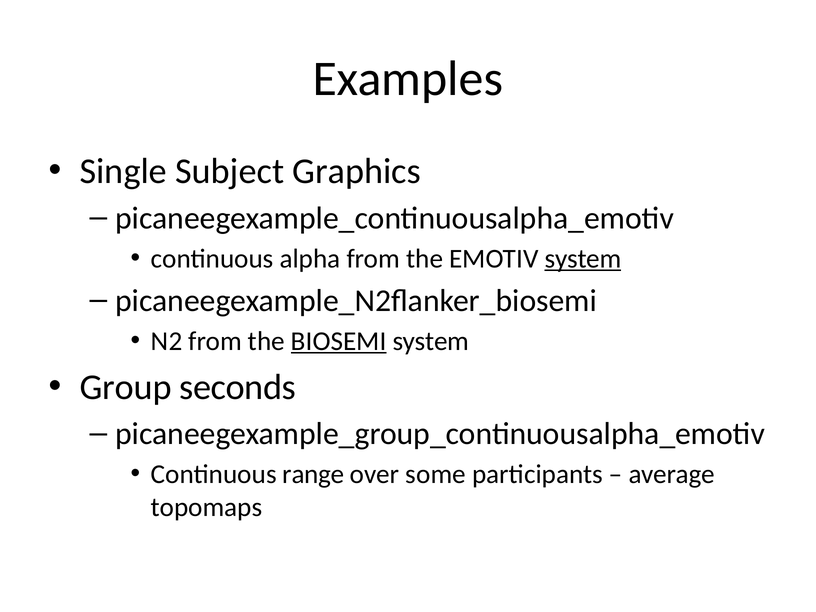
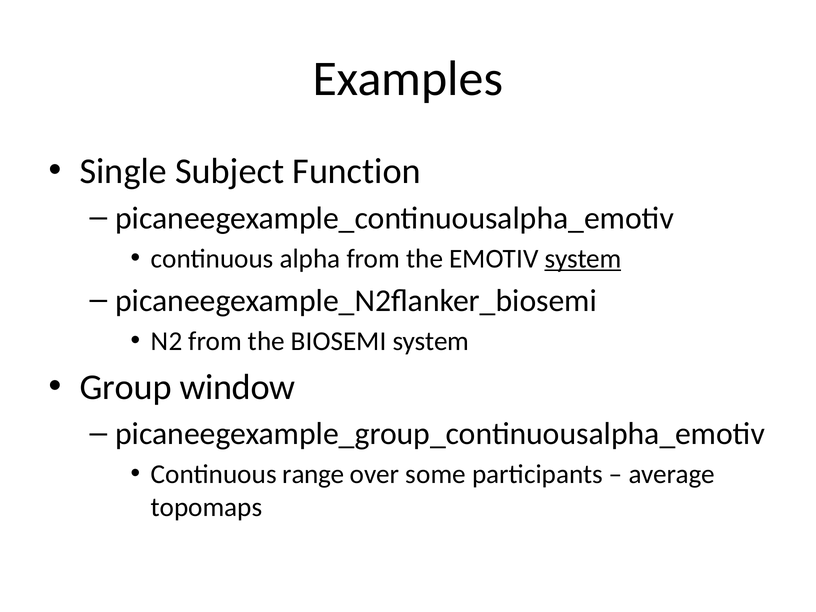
Graphics: Graphics -> Function (357, 171)
BIOSEMI underline: present -> none (339, 341)
seconds: seconds -> window (238, 387)
